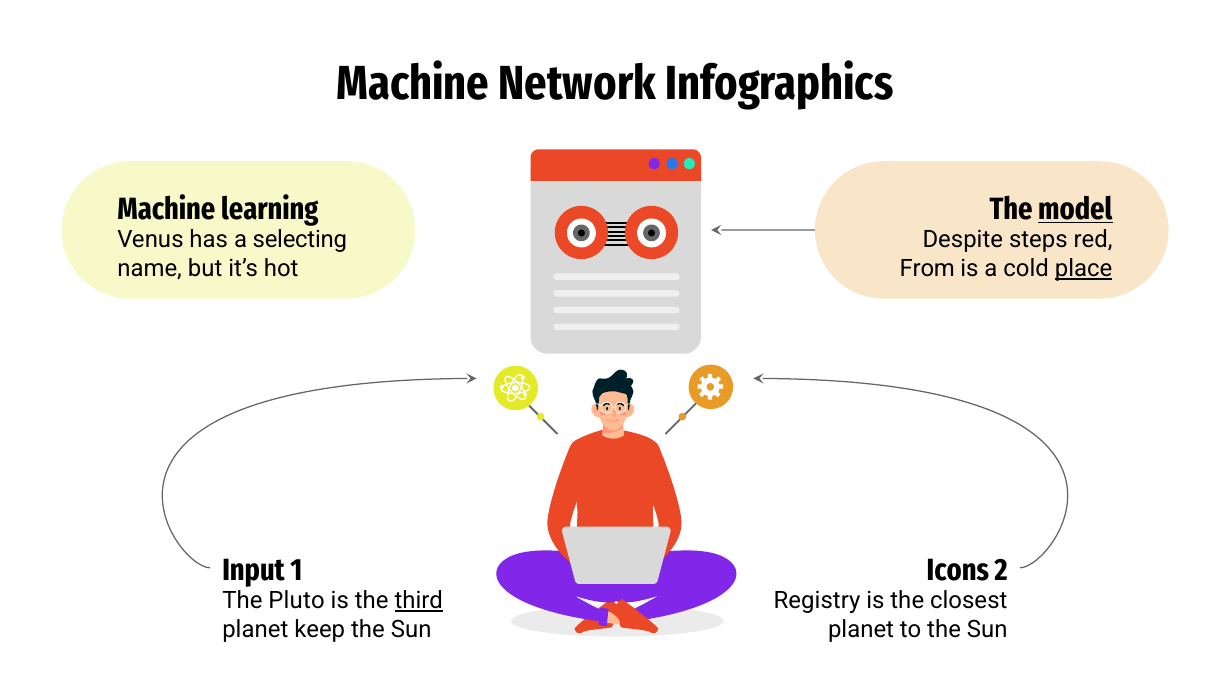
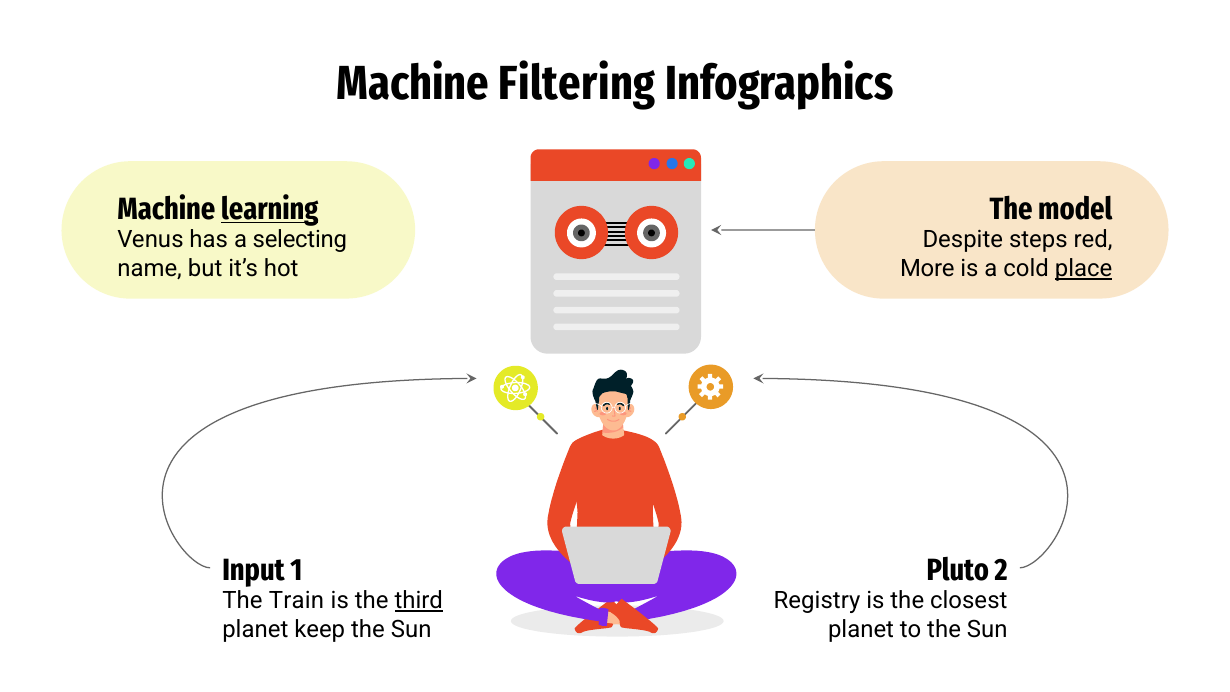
Network: Network -> Filtering (577, 84)
learning underline: none -> present (270, 209)
model underline: present -> none (1075, 209)
From: From -> More (927, 269)
Icons: Icons -> Pluto (958, 570)
Pluto: Pluto -> Train (297, 601)
